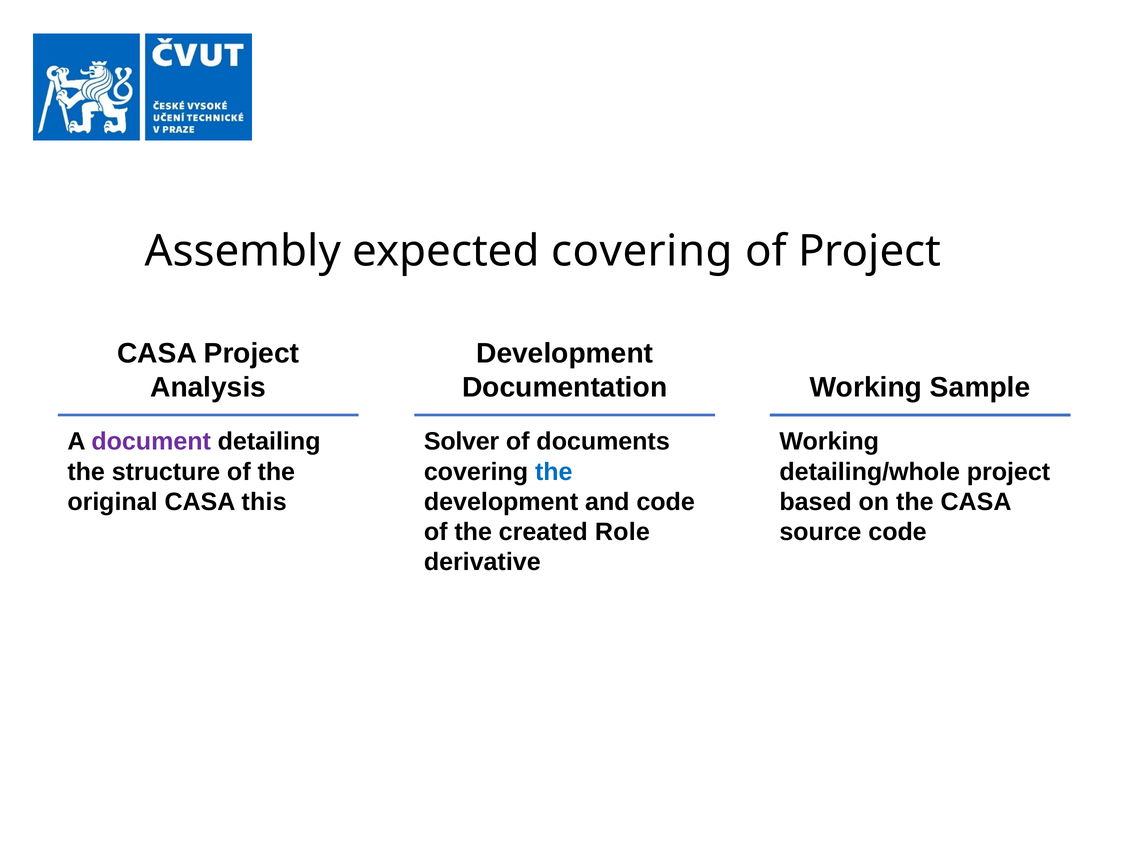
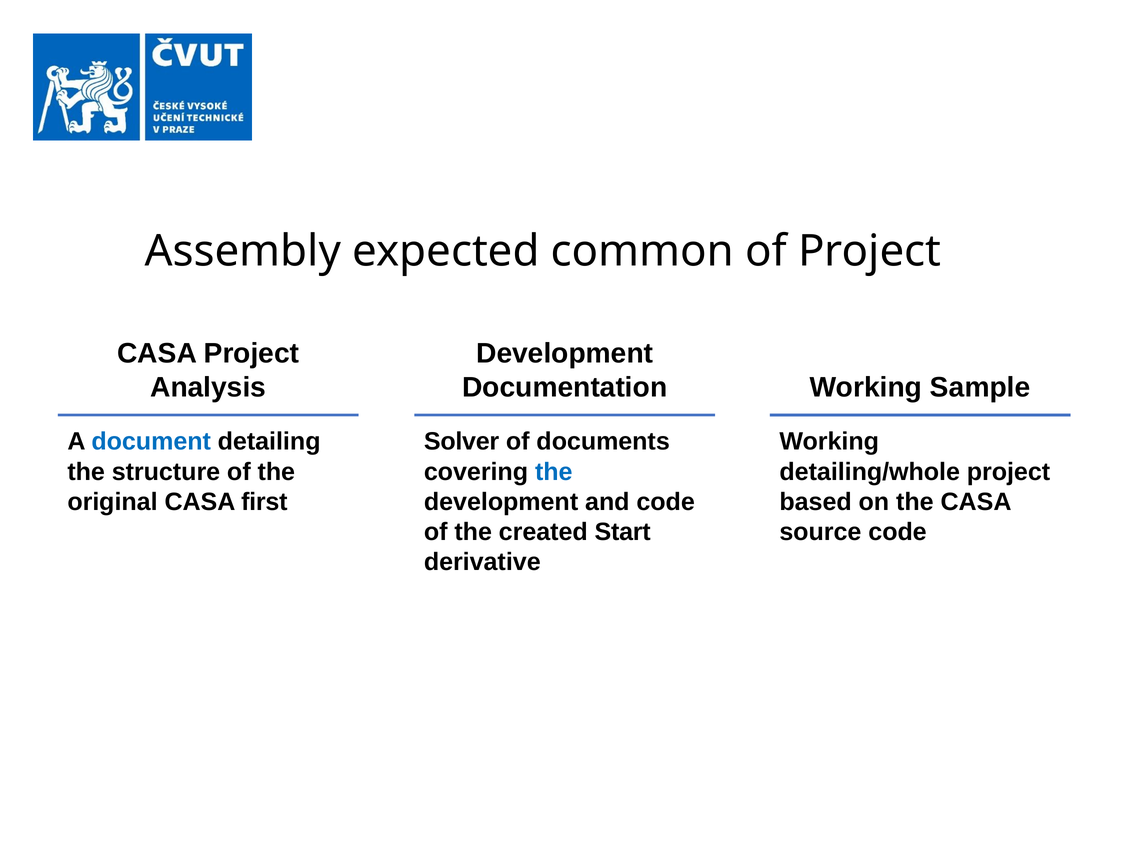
expected covering: covering -> common (642, 251)
document colour: purple -> blue (151, 442)
this: this -> first (264, 502)
Role: Role -> Start (623, 532)
